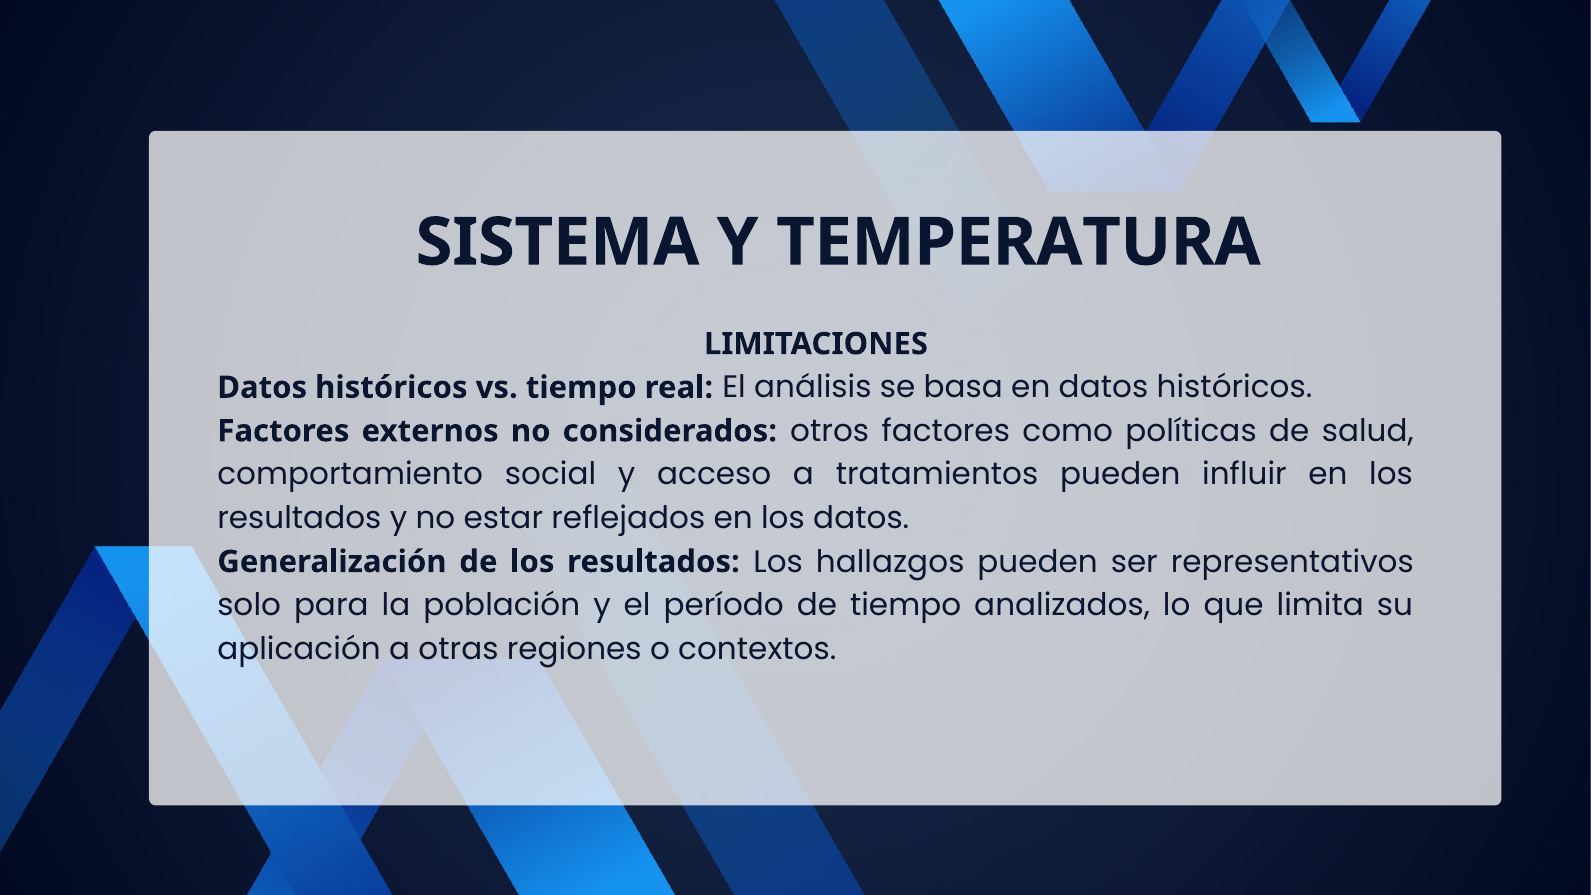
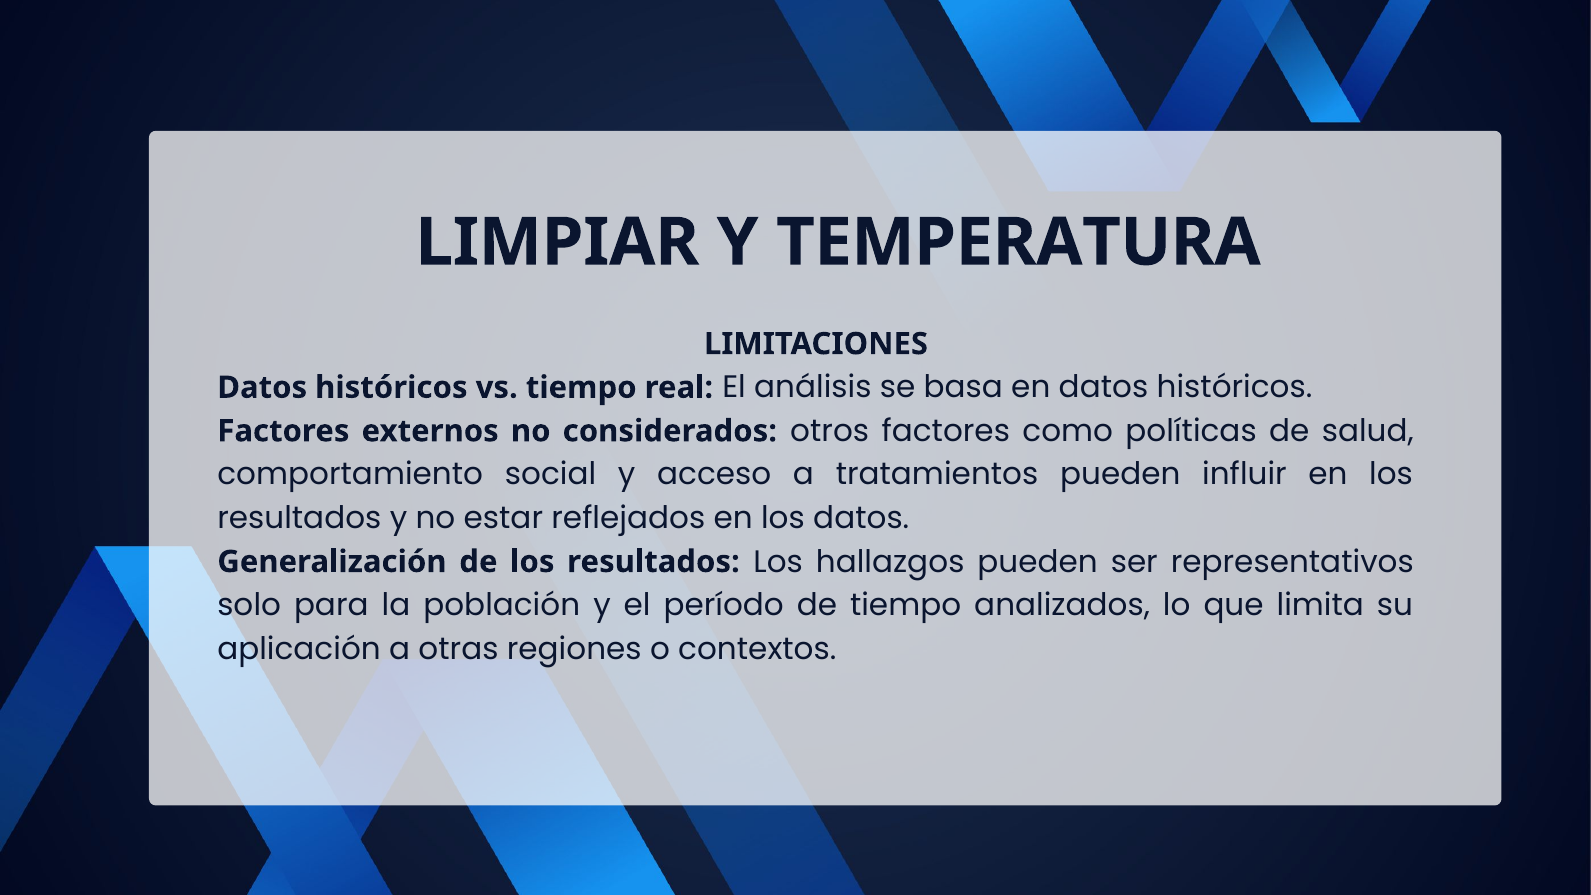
SISTEMA: SISTEMA -> LIMPIAR (557, 243)
